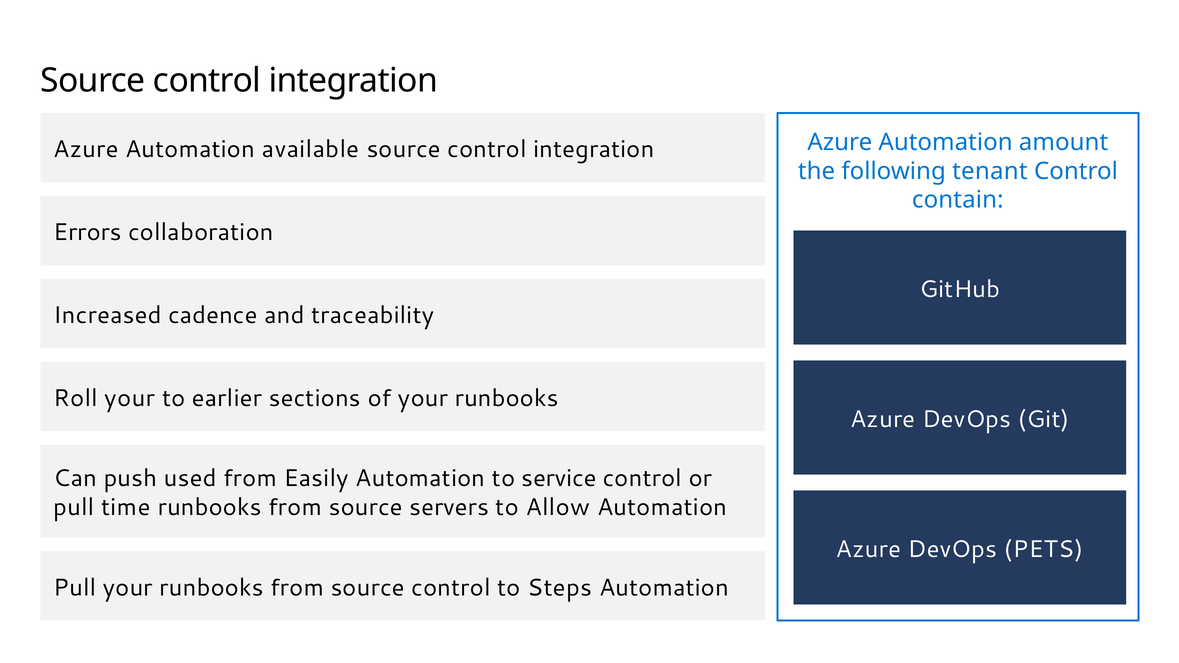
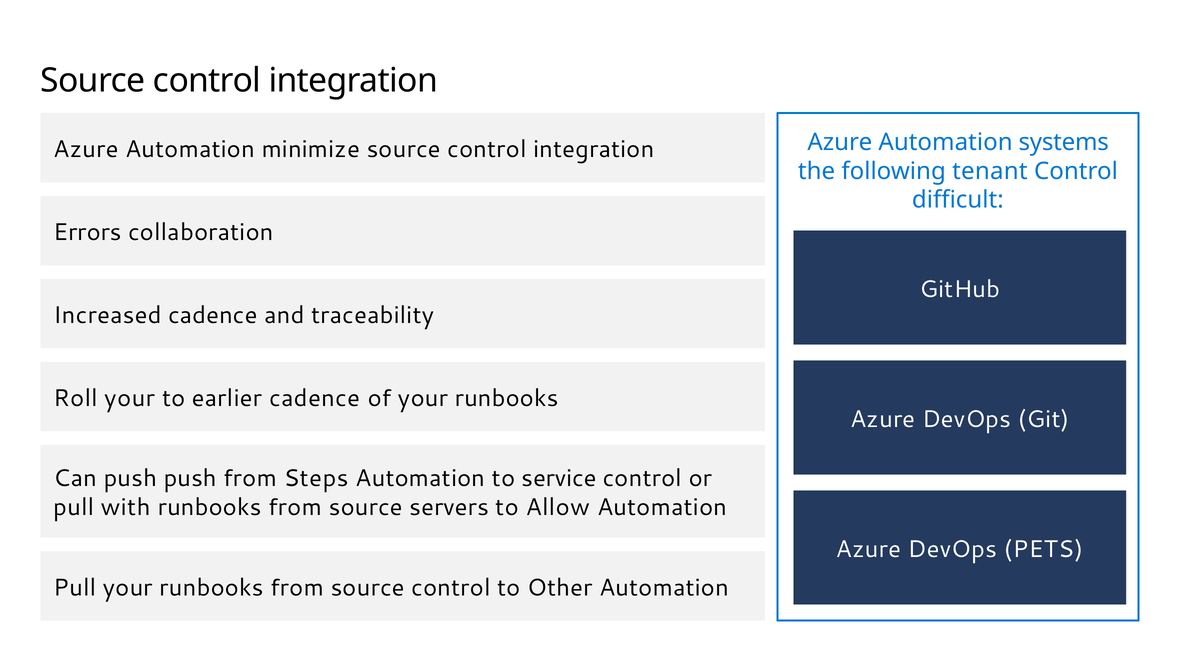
amount: amount -> systems (1064, 142)
available: available -> minimize (311, 149)
contain: contain -> difficult (958, 200)
earlier sections: sections -> cadence (315, 398)
push used: used -> push (190, 479)
Easily: Easily -> Steps (316, 479)
time: time -> with (126, 507)
Steps: Steps -> Other (560, 588)
